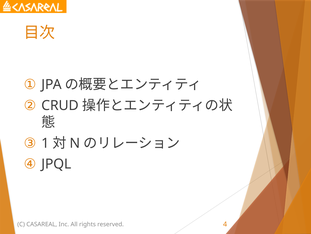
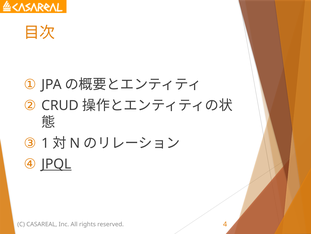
JPQL underline: none -> present (56, 164)
